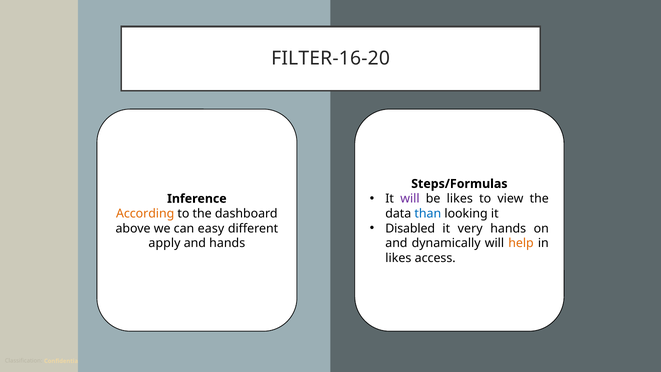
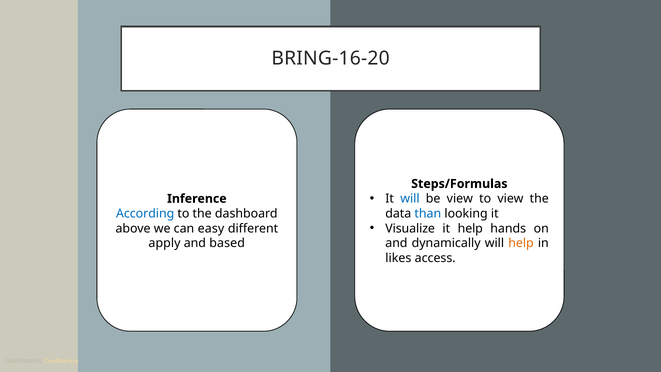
FILTER-16-20: FILTER-16-20 -> BRING-16-20 (331, 59)
will colour: purple -> blue (410, 199)
be likes: likes -> view (460, 199)
According colour: orange -> blue (145, 213)
Disabled: Disabled -> Visualize (410, 228)
it very: very -> help (470, 228)
and hands: hands -> based (227, 243)
